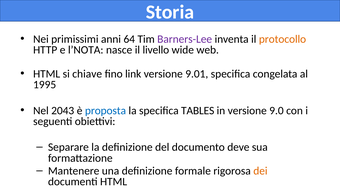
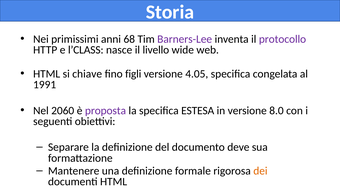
64: 64 -> 68 (129, 39)
protocollo colour: orange -> purple (282, 39)
l’NOTA: l’NOTA -> l’CLASS (86, 50)
link: link -> figli (133, 74)
9.01: 9.01 -> 4.05 (197, 74)
1995: 1995 -> 1991 (45, 85)
2043: 2043 -> 2060 (63, 111)
proposta colour: blue -> purple (106, 111)
TABLES: TABLES -> ESTESA (198, 111)
9.0: 9.0 -> 8.0 (276, 111)
